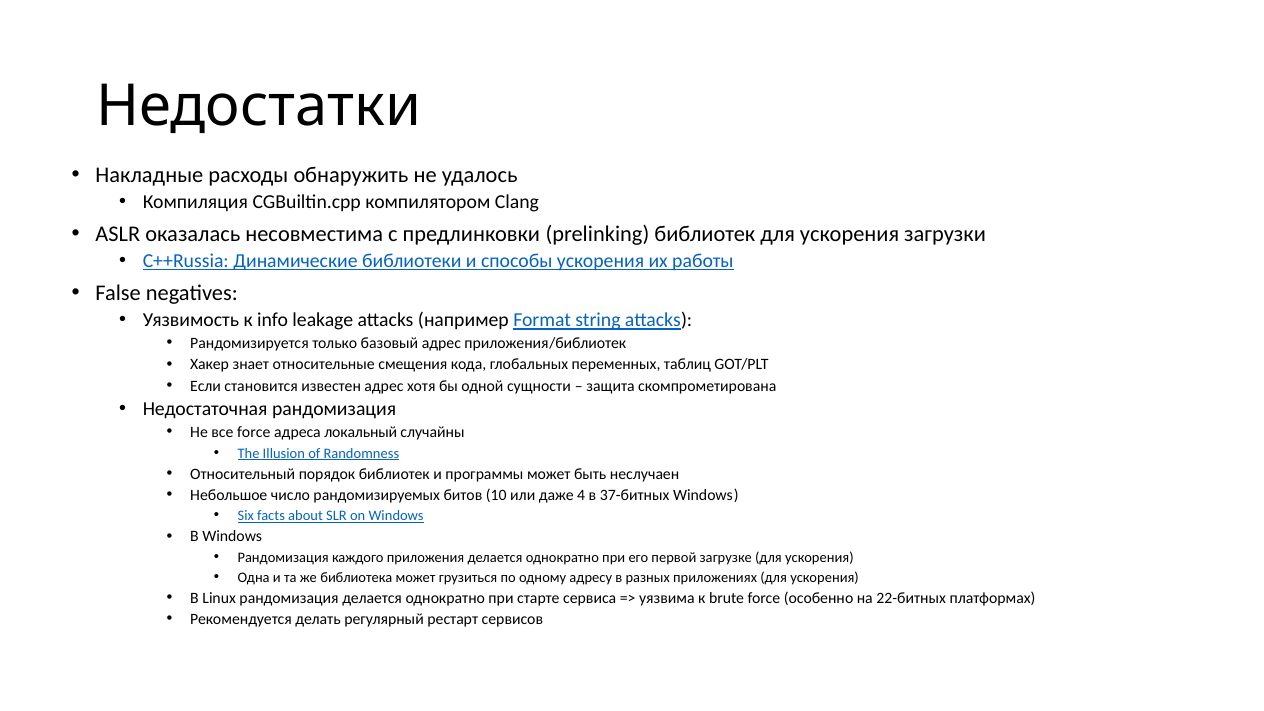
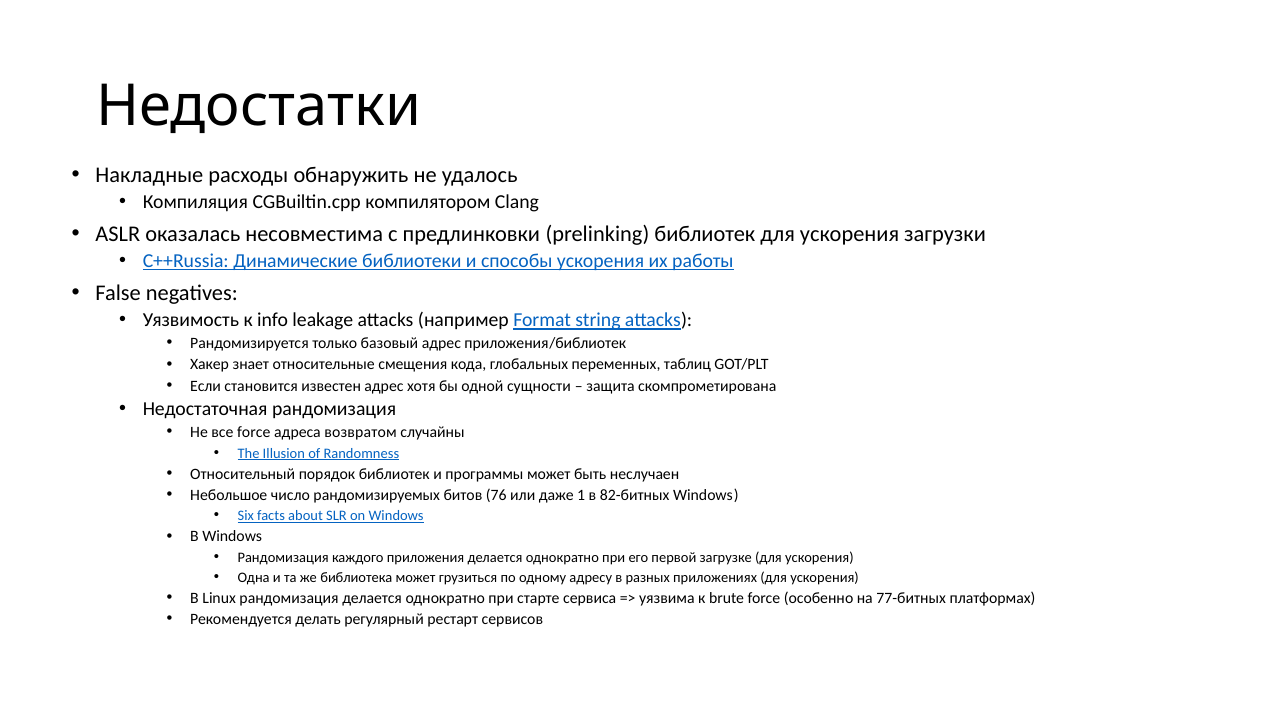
локальный: локальный -> возвратом (361, 432)
10: 10 -> 76 (496, 495)
4: 4 -> 1 (581, 495)
37-битных: 37-битных -> 82-битных (635, 495)
22-битных: 22-битных -> 77-битных (911, 598)
